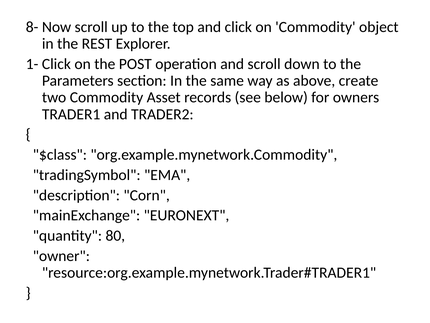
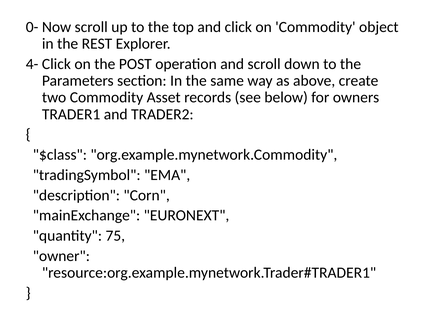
8-: 8- -> 0- (32, 27)
1-: 1- -> 4- (32, 64)
80: 80 -> 75 (115, 235)
